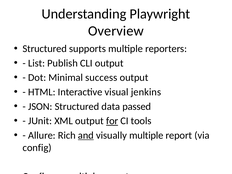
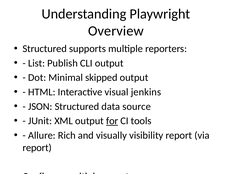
success: success -> skipped (101, 78)
passed: passed -> source (137, 106)
and underline: present -> none (86, 135)
visually multiple: multiple -> visibility (146, 135)
config: config -> report (37, 148)
